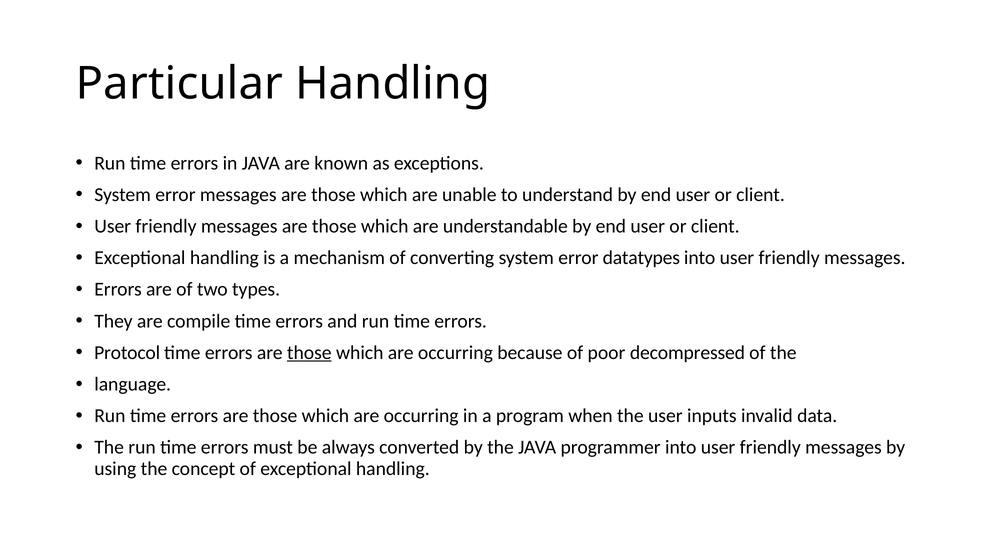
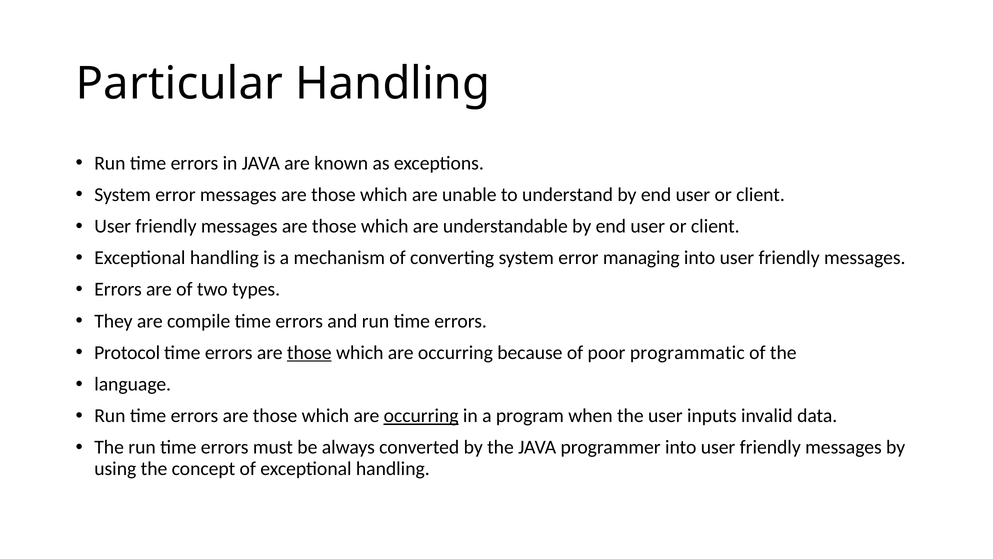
datatypes: datatypes -> managing (641, 258)
decompressed: decompressed -> programmatic (687, 352)
occurring underline: none -> present (421, 416)
